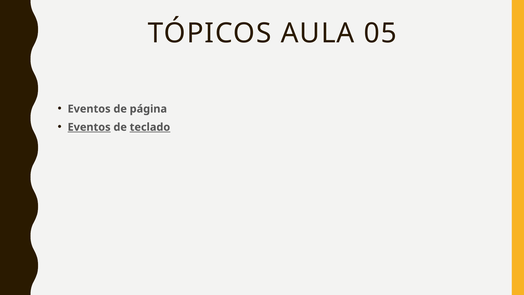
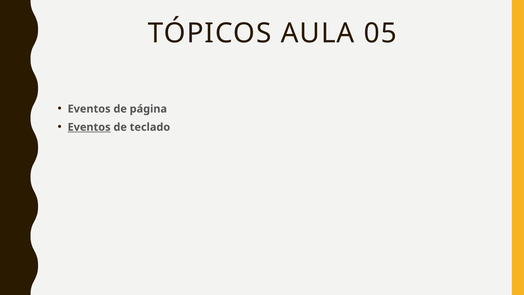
teclado underline: present -> none (150, 127)
